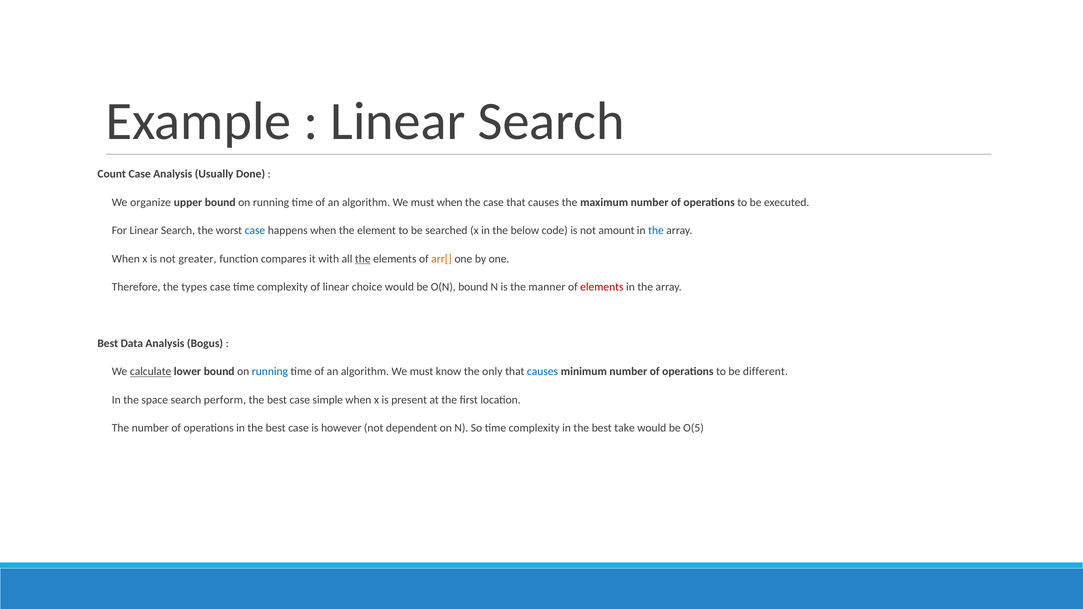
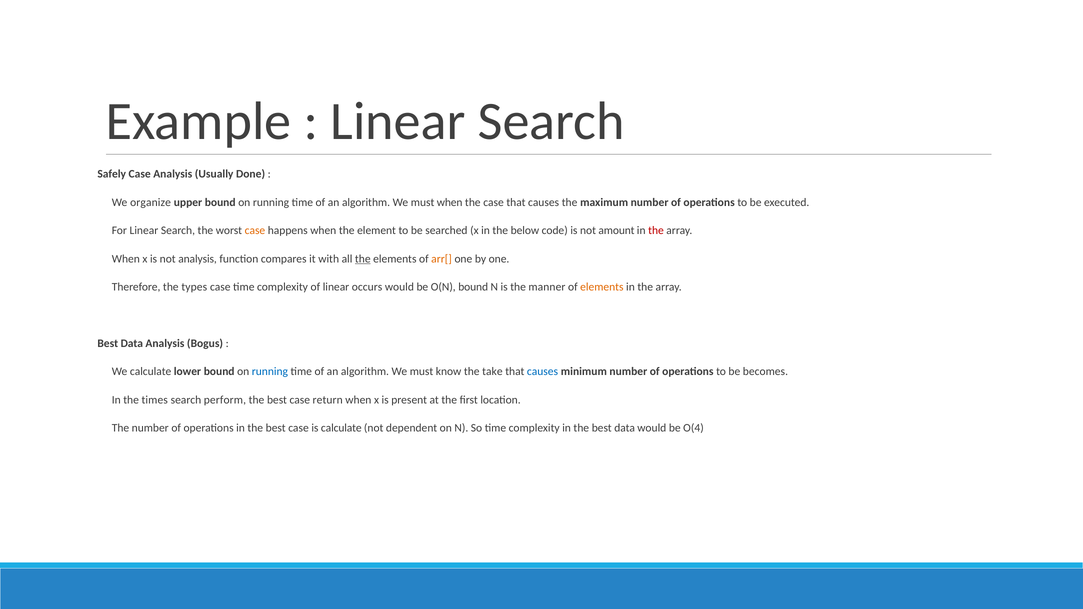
Count: Count -> Safely (112, 174)
case colour: blue -> orange (255, 231)
the colour: blue -> red (656, 231)
not greater: greater -> analysis (198, 259)
choice: choice -> occurs (367, 287)
elements colour: red -> orange (602, 287)
calculate underline: present -> none (151, 372)
only: only -> take (492, 372)
different: different -> becomes (765, 372)
space: space -> times (155, 400)
simple: simple -> return (328, 400)
is however: however -> calculate (341, 428)
the best take: take -> data (625, 428)
O(5: O(5 -> O(4 (693, 428)
